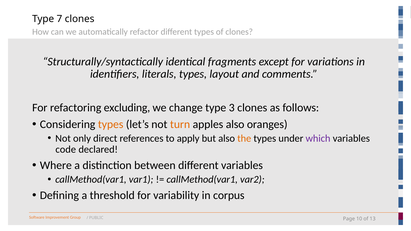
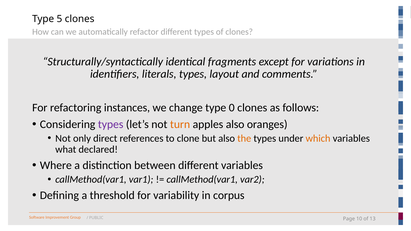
7: 7 -> 5 (59, 19)
excluding: excluding -> instances (127, 108)
3: 3 -> 0 (232, 108)
types colour: orange -> purple (111, 124)
apply: apply -> clone (188, 138)
which colour: purple -> orange (318, 138)
code: code -> what (66, 149)
